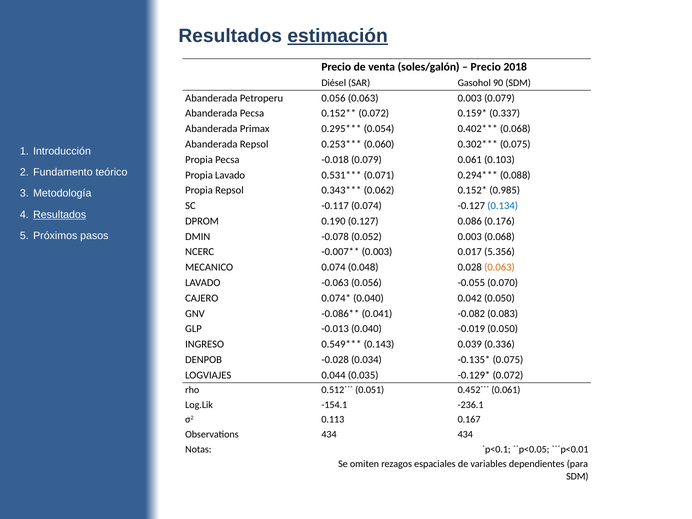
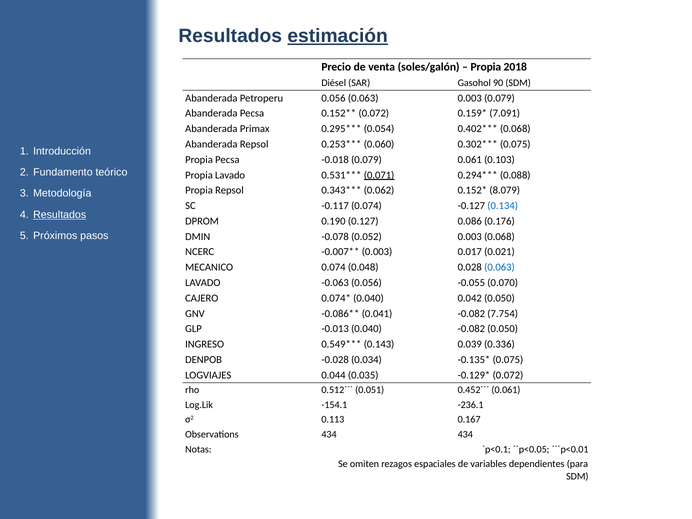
Precio: Precio -> Propia (486, 67)
0.337: 0.337 -> 7.091 (505, 113)
0.071 underline: none -> present (379, 175)
0.985: 0.985 -> 8.079 (505, 190)
5.356: 5.356 -> 0.021 (499, 252)
0.063 colour: orange -> blue (499, 267)
0.083: 0.083 -> 7.754 (503, 314)
0.040 -0.019: -0.019 -> -0.082 (471, 329)
